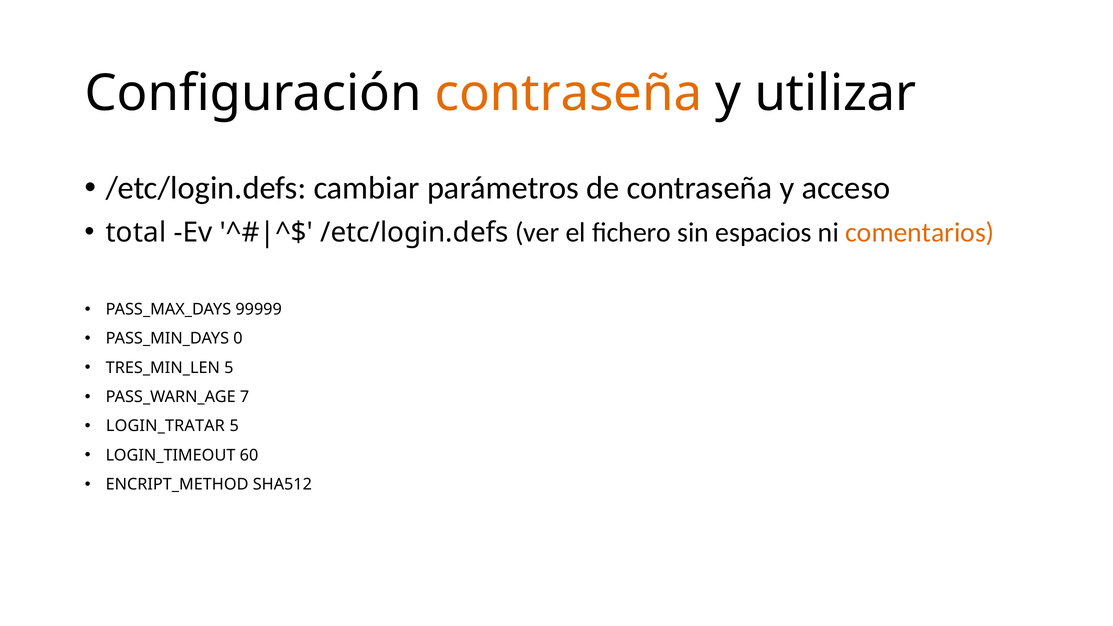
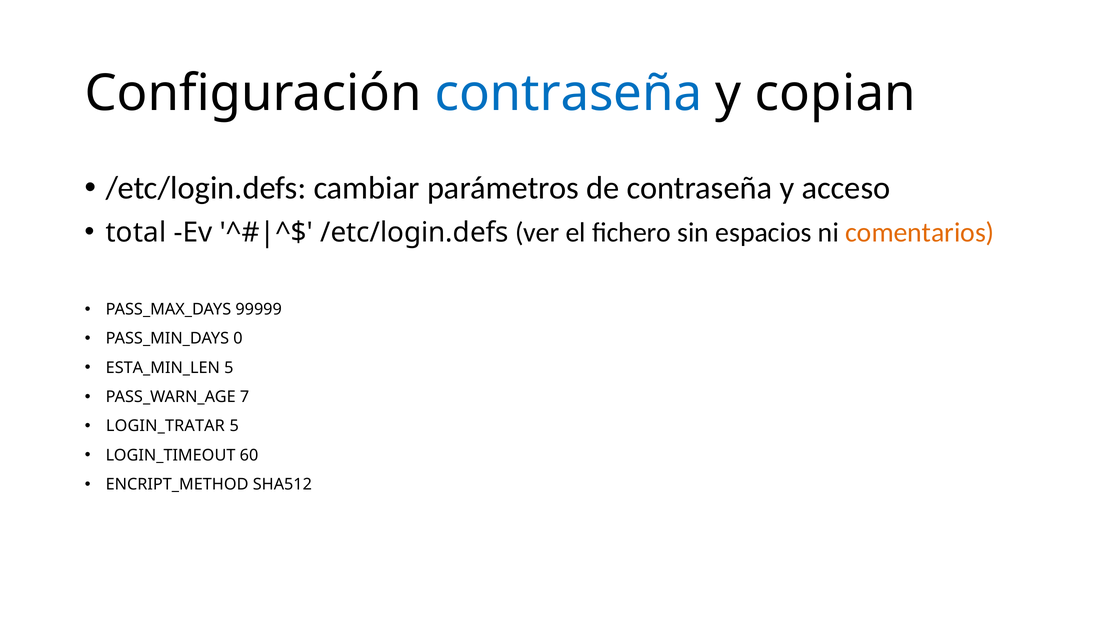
contraseña colour: orange -> blue (569, 93)
utilizar: utilizar -> copian (835, 93)
TRES_MIN_LEN: TRES_MIN_LEN -> ESTA_MIN_LEN (163, 368)
